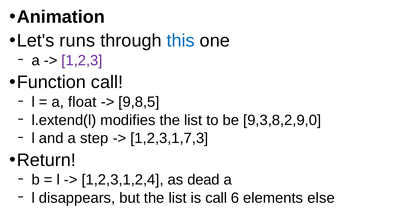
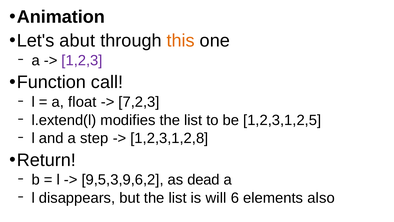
runs: runs -> abut (77, 41)
this colour: blue -> orange (181, 41)
9,8,5: 9,8,5 -> 7,2,3 (139, 102)
9,3,8,2,9,0: 9,3,8,2,9,0 -> 1,2,3,1,2,5 (282, 120)
1,2,3,1,7,3: 1,2,3,1,7,3 -> 1,2,3,1,2,8 (169, 138)
1,2,3,1,2,4: 1,2,3,1,2,4 -> 9,5,3,9,6,2 (123, 180)
is call: call -> will (216, 198)
else: else -> also (321, 198)
